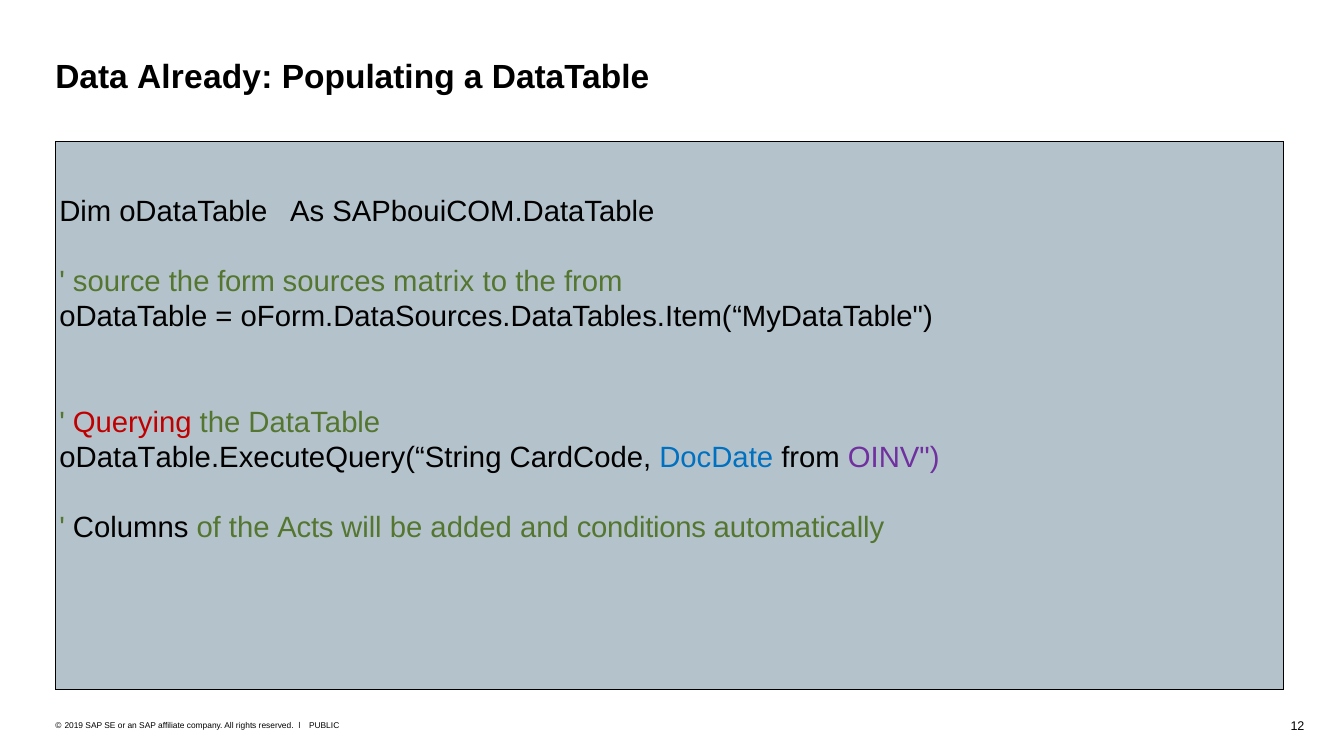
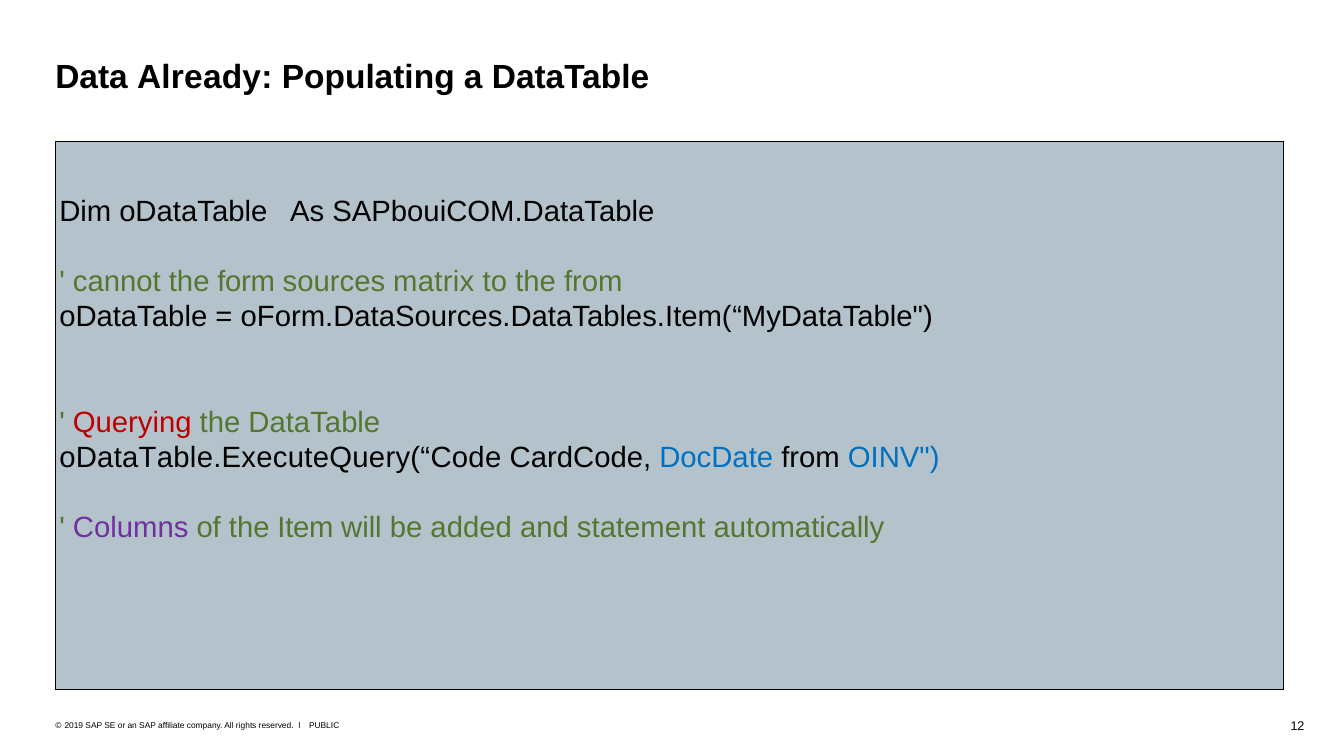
source: source -> cannot (117, 282)
oDataTable.ExecuteQuery(“String: oDataTable.ExecuteQuery(“String -> oDataTable.ExecuteQuery(“Code (280, 458)
OINV colour: purple -> blue (894, 458)
Columns colour: black -> purple (131, 528)
Acts: Acts -> Item (306, 528)
conditions: conditions -> statement (641, 528)
